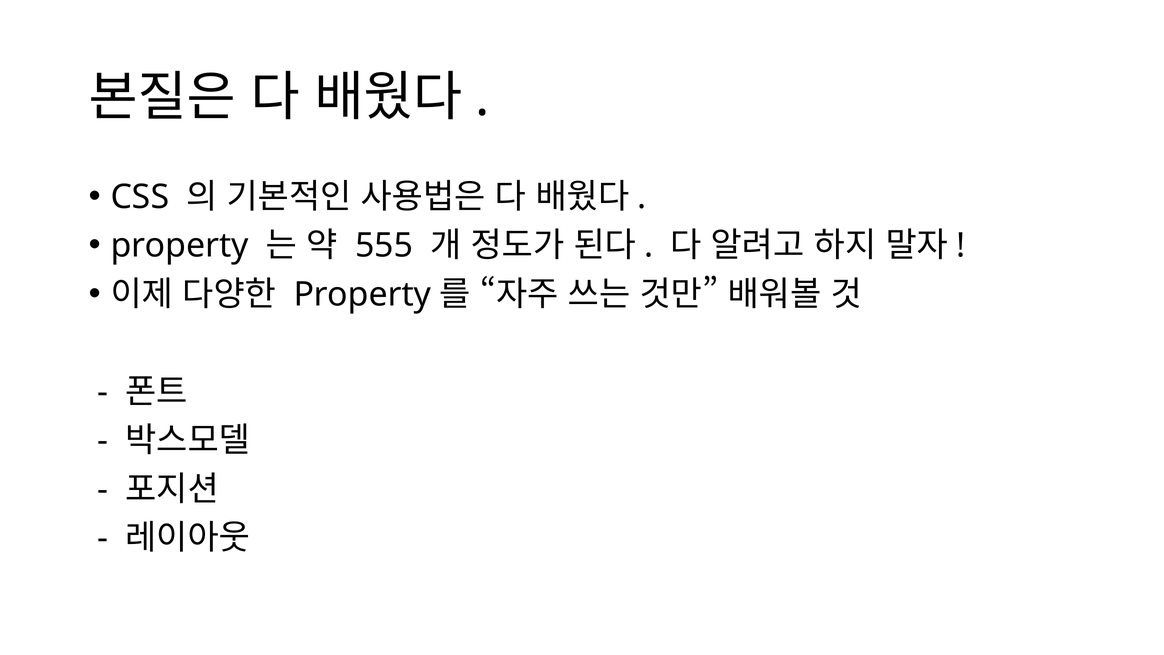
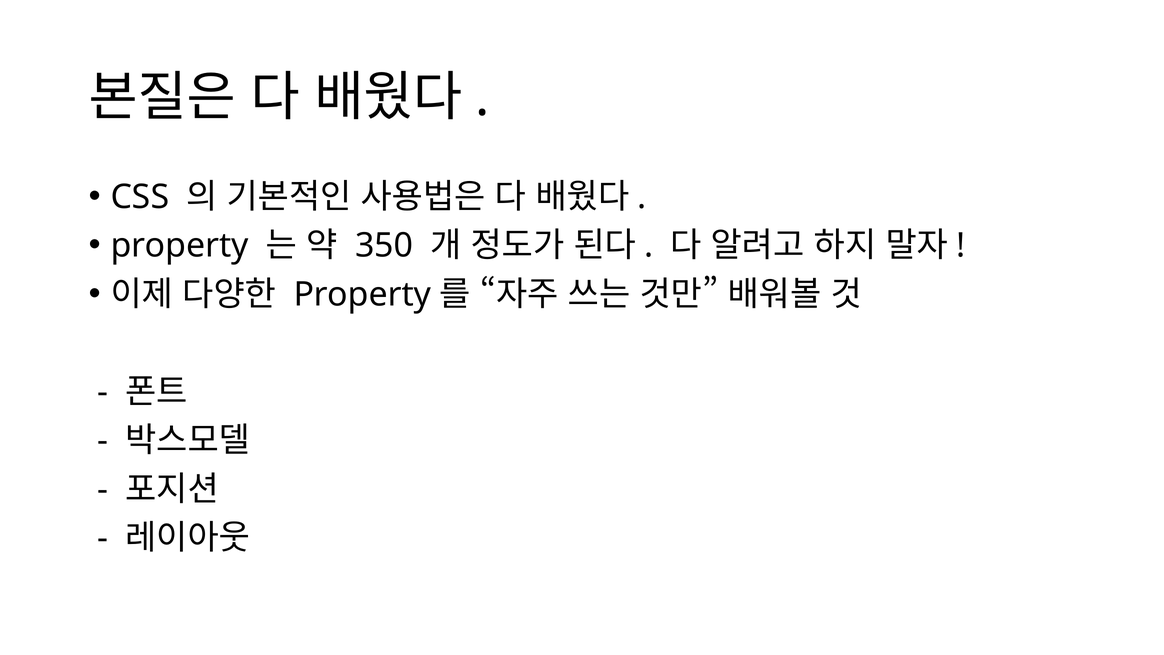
555: 555 -> 350 (384, 245)
